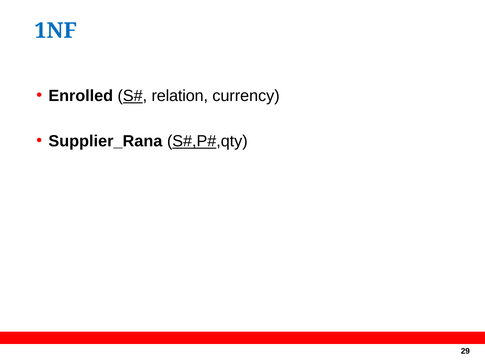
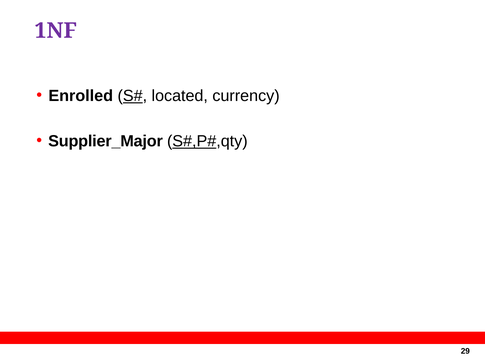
1NF colour: blue -> purple (56, 31)
relation: relation -> located (180, 96)
Supplier_Rana: Supplier_Rana -> Supplier_Major (106, 141)
